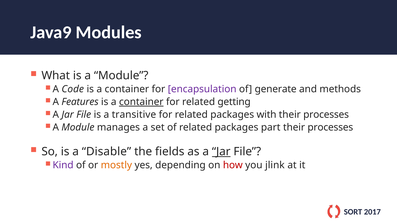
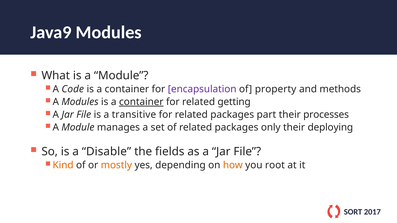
generate: generate -> property (276, 89)
A Features: Features -> Modules (80, 102)
with: with -> part (266, 115)
part: part -> only (271, 128)
processes: processes -> deploying (330, 128)
Jar underline: present -> none (221, 152)
Kind colour: purple -> orange (63, 165)
how colour: red -> orange (233, 165)
jlink: jlink -> root (275, 165)
